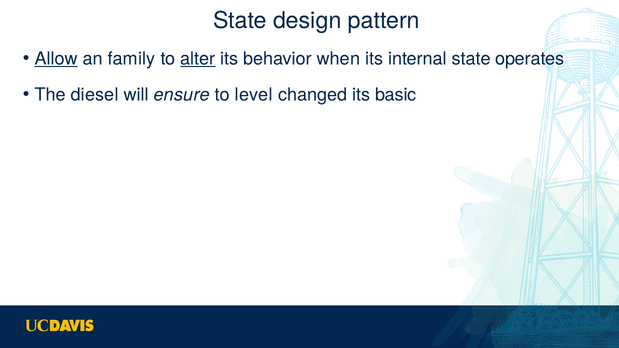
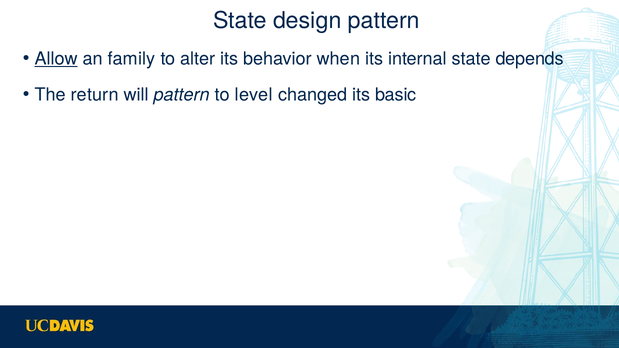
alter underline: present -> none (198, 59)
operates: operates -> depends (530, 59)
diesel: diesel -> return (95, 95)
will ensure: ensure -> pattern (182, 95)
